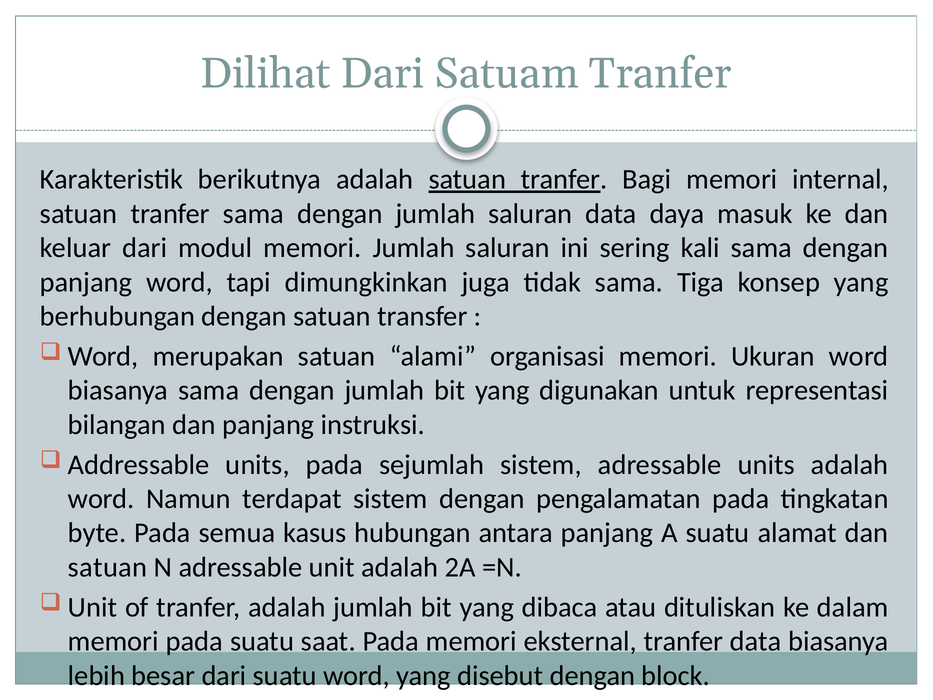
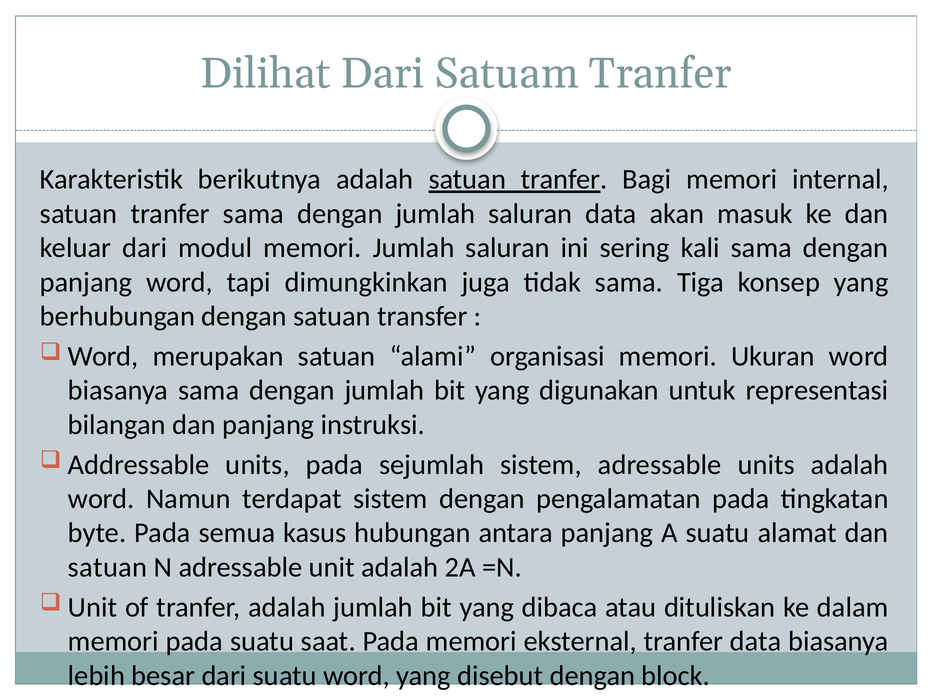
daya: daya -> akan (677, 214)
